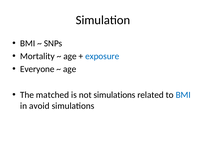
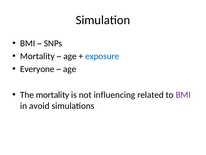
The matched: matched -> mortality (53, 95)
not simulations: simulations -> influencing (114, 95)
BMI colour: blue -> purple (183, 95)
